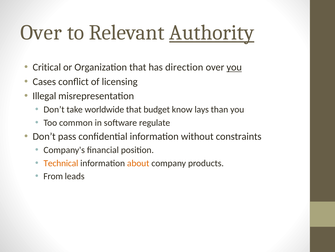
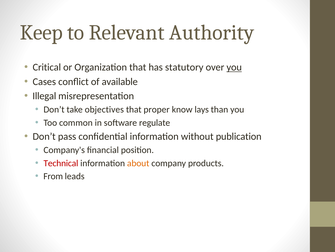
Over: Over -> Keep (41, 32)
Authority underline: present -> none (212, 32)
direction: direction -> statutory (184, 67)
licensing: licensing -> available (120, 81)
worldwide: worldwide -> objectives (104, 109)
budget: budget -> proper (157, 109)
constraints: constraints -> publication (239, 136)
Technical colour: orange -> red (61, 163)
